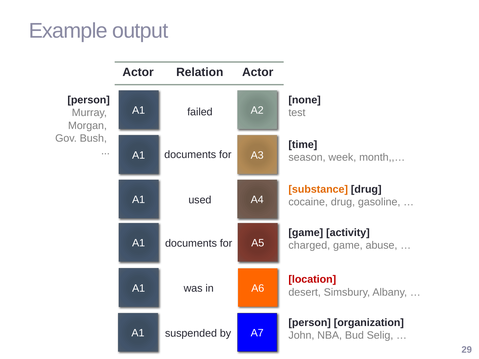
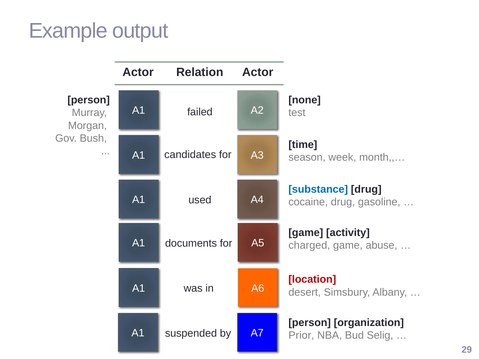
documents: documents -> candidates (190, 155)
substance colour: orange -> blue (318, 189)
John: John -> Prior (301, 336)
